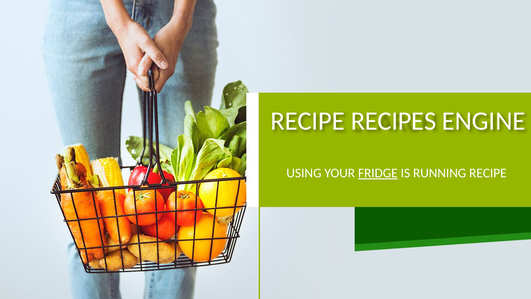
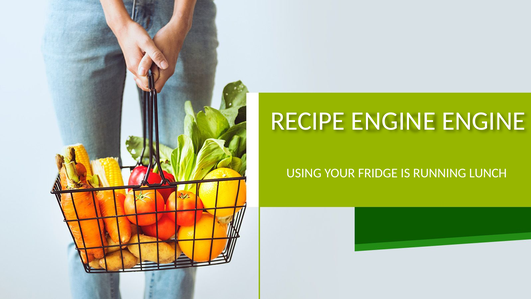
RECIPE RECIPES: RECIPES -> ENGINE (393, 121)
FRIDGE underline: present -> none (378, 173)
RUNNING RECIPE: RECIPE -> LUNCH (488, 173)
